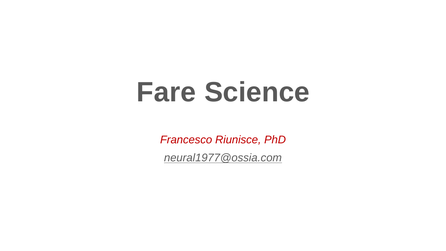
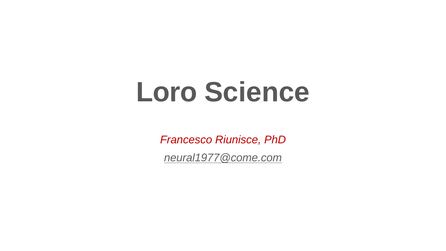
Fare: Fare -> Loro (167, 92)
neural1977@ossia.com: neural1977@ossia.com -> neural1977@come.com (223, 158)
